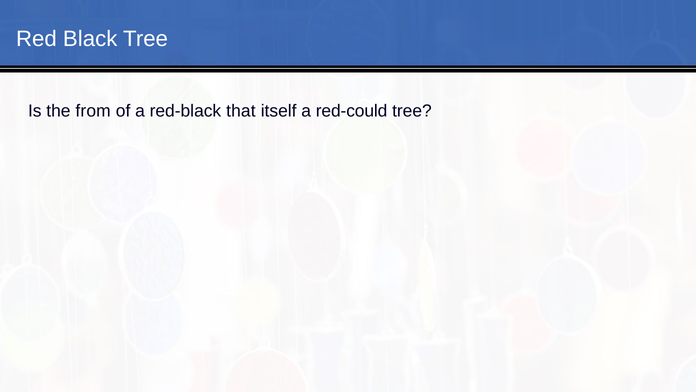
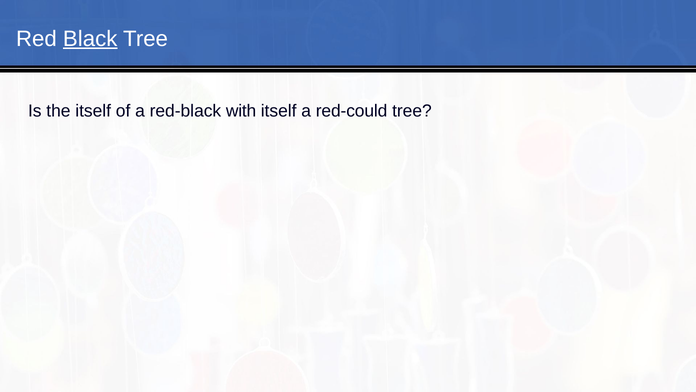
Black underline: none -> present (90, 39)
the from: from -> itself (93, 111)
that: that -> with (241, 111)
